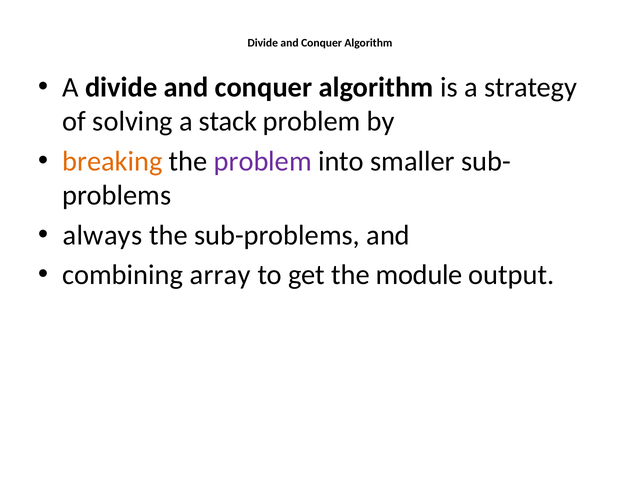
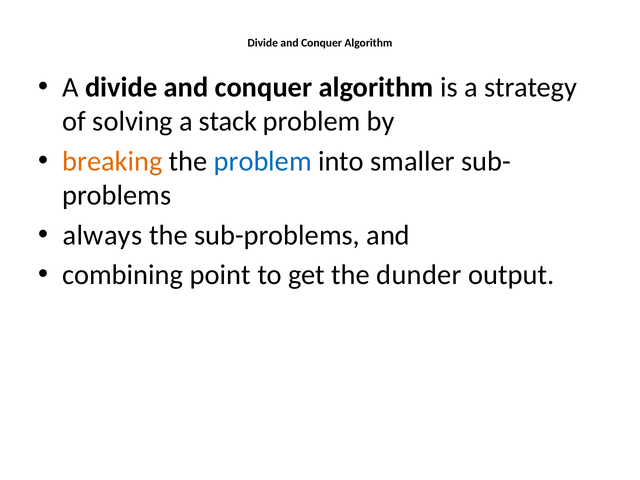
problem colour: purple -> blue (263, 161)
array: array -> point (220, 275)
module: module -> dunder (419, 275)
